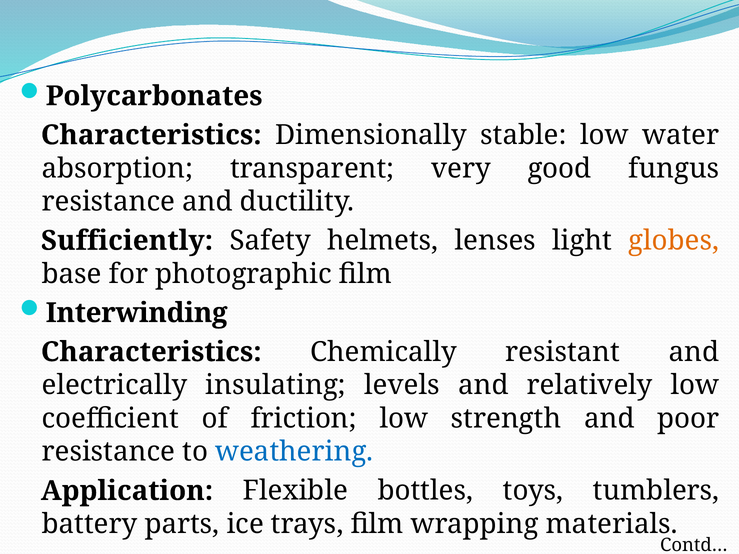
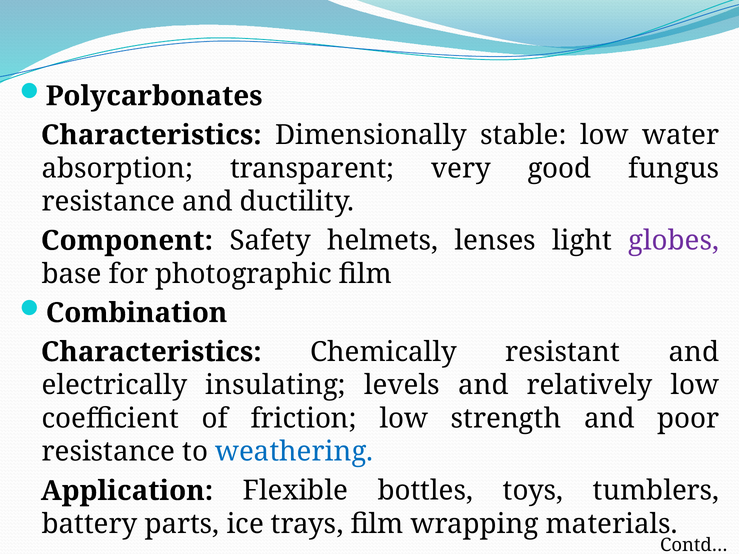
Sufficiently: Sufficiently -> Component (127, 241)
globes colour: orange -> purple (674, 241)
Interwinding: Interwinding -> Combination (137, 313)
